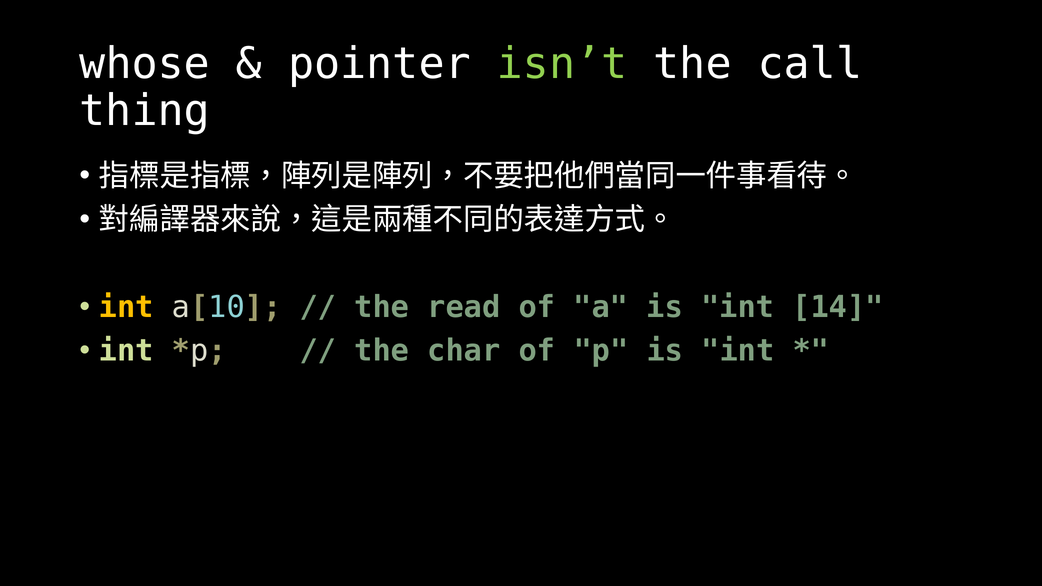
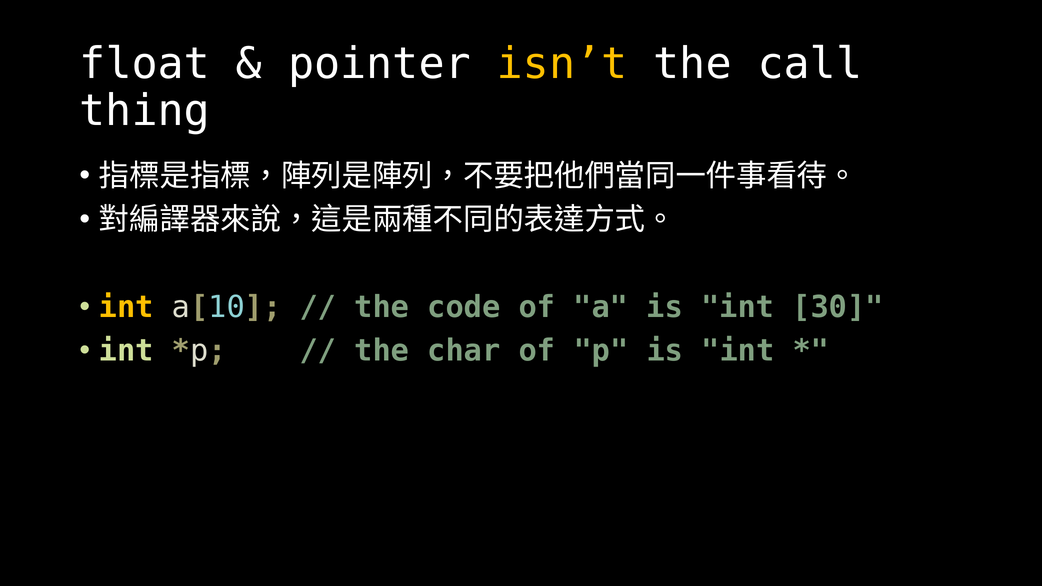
whose: whose -> float (145, 64)
isn’t colour: light green -> yellow (562, 64)
read: read -> code (464, 307)
14: 14 -> 30 (838, 307)
